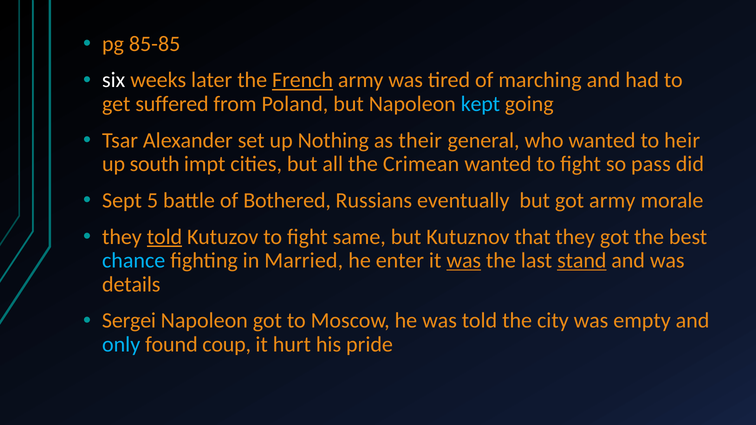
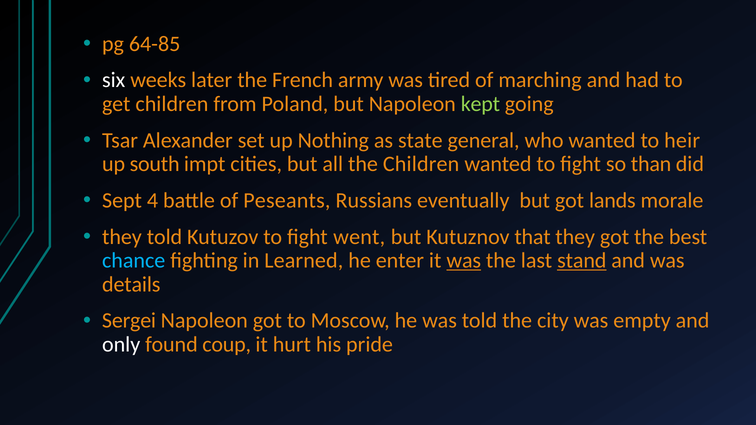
85-85: 85-85 -> 64-85 (155, 44)
French underline: present -> none (303, 80)
get suffered: suffered -> children (172, 104)
kept colour: light blue -> light green (480, 104)
their: their -> state (420, 140)
the Crimean: Crimean -> Children (421, 164)
pass: pass -> than (651, 164)
5: 5 -> 4 (153, 201)
Bothered: Bothered -> Peseants (287, 201)
got army: army -> lands (612, 201)
told underline: present -> none (164, 237)
same: same -> went (359, 237)
Married: Married -> Learned (304, 261)
only colour: light blue -> white (121, 345)
